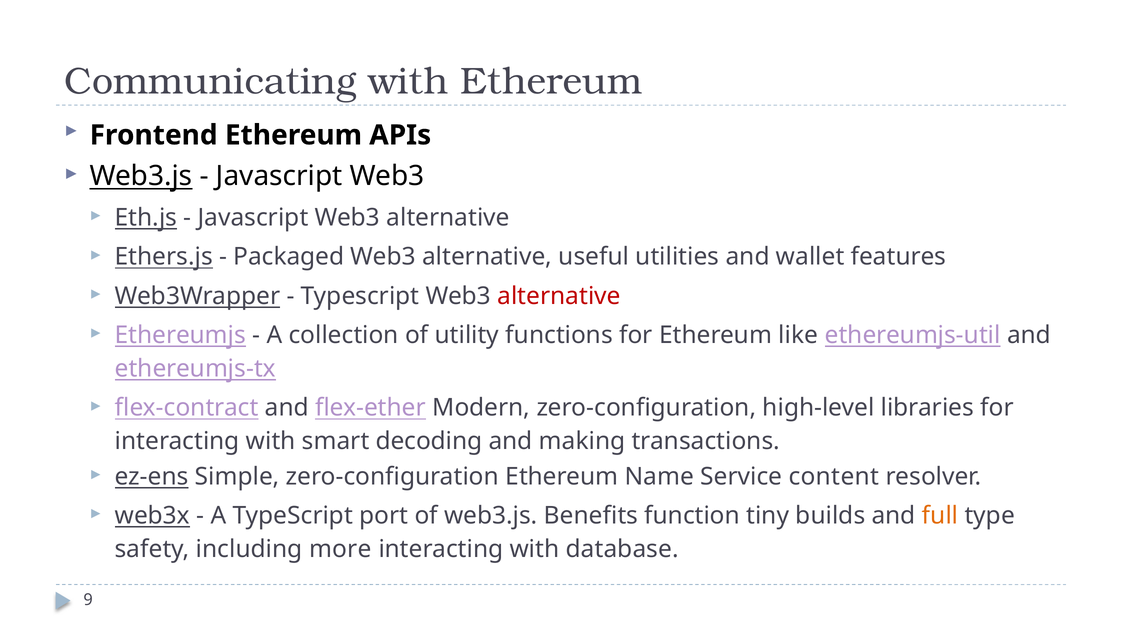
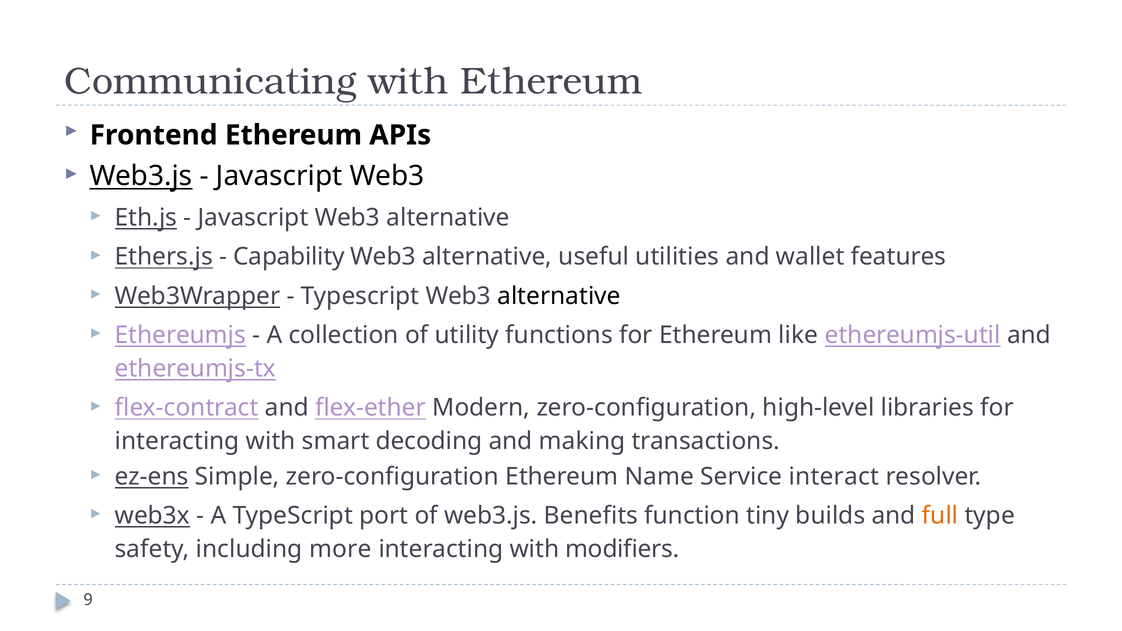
Packaged: Packaged -> Capability (289, 257)
alternative colour: red -> black (559, 296)
content: content -> interact (834, 477)
database: database -> modifiers (622, 549)
